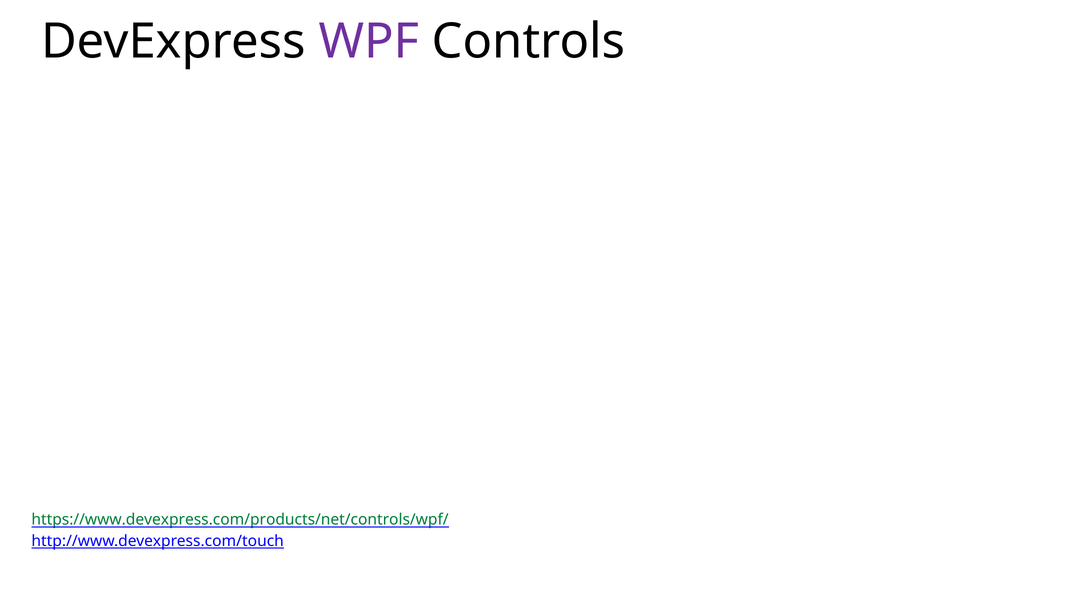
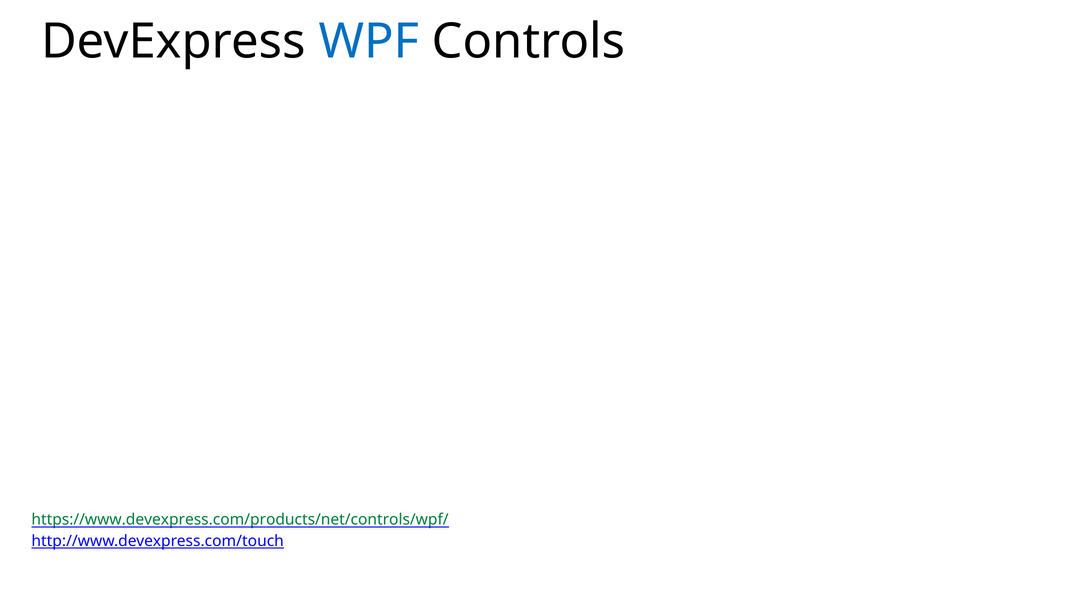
WPF colour: purple -> blue (369, 41)
